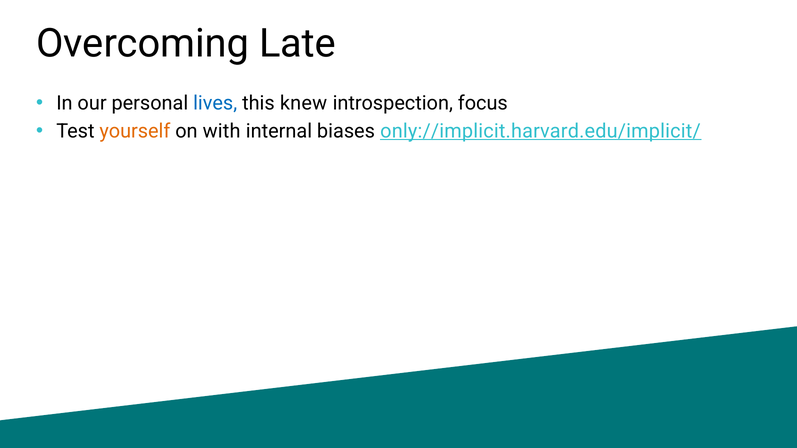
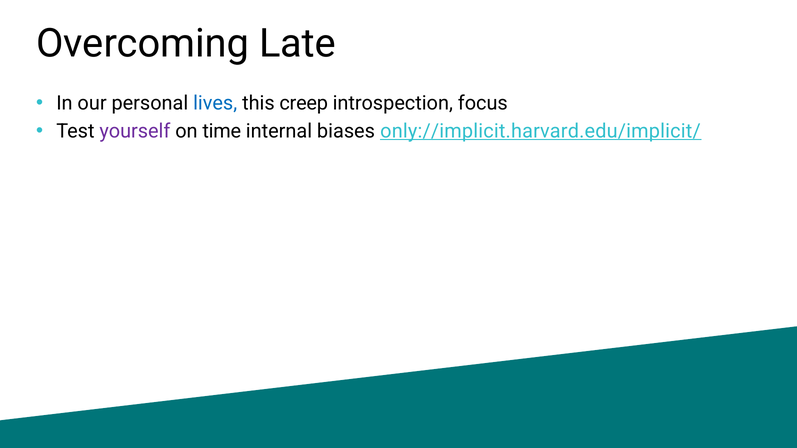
knew: knew -> creep (304, 103)
yourself colour: orange -> purple (135, 131)
with: with -> time (222, 131)
